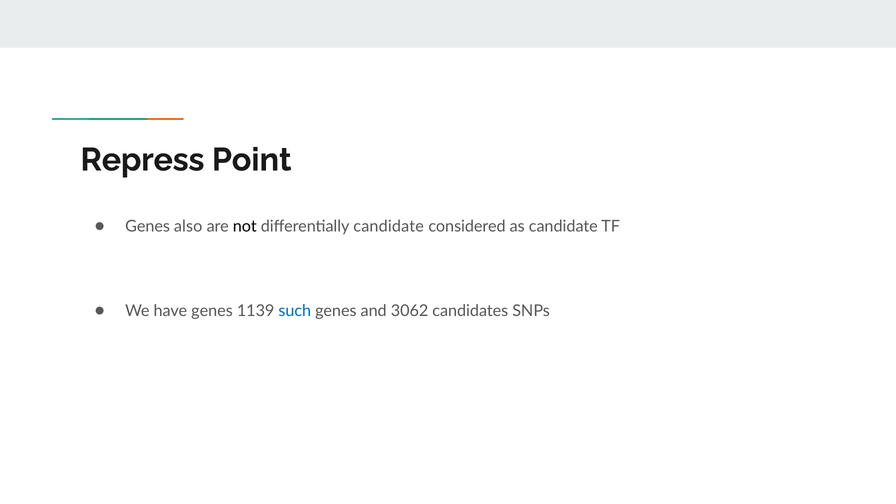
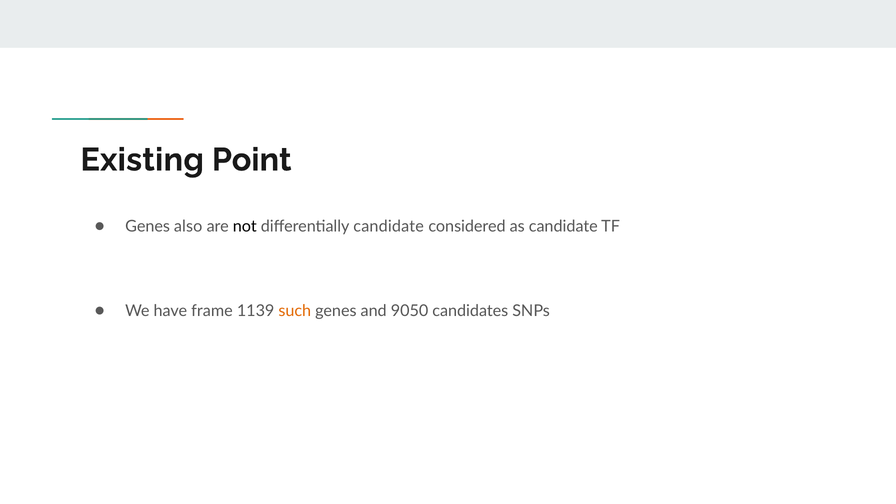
Repress: Repress -> Existing (142, 160)
have genes: genes -> frame (212, 311)
such colour: blue -> orange (295, 311)
3062: 3062 -> 9050 (410, 311)
